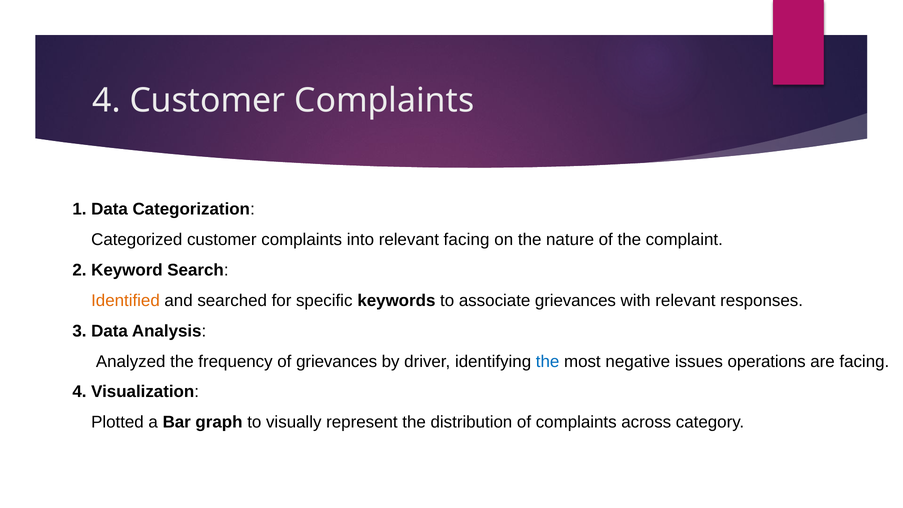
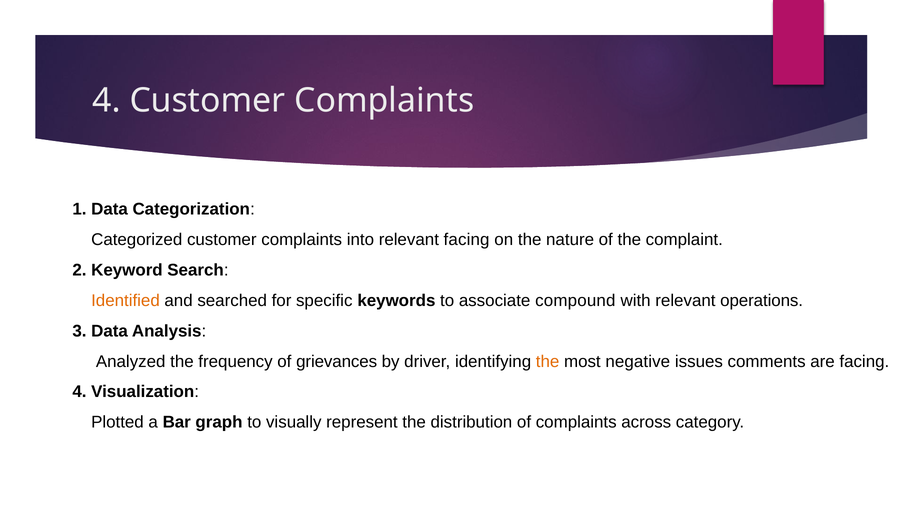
associate grievances: grievances -> compound (575, 300)
responses: responses -> operations (762, 300)
the colour: blue -> orange (548, 361)
operations: operations -> comments (767, 361)
